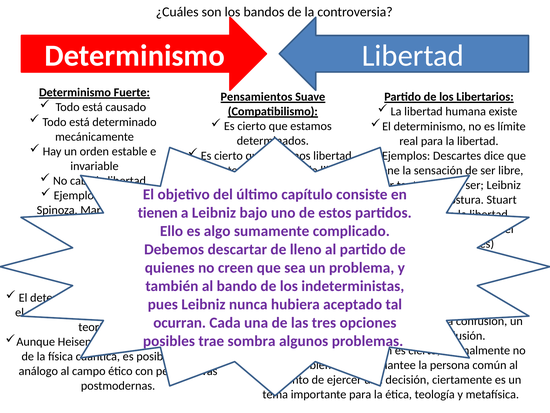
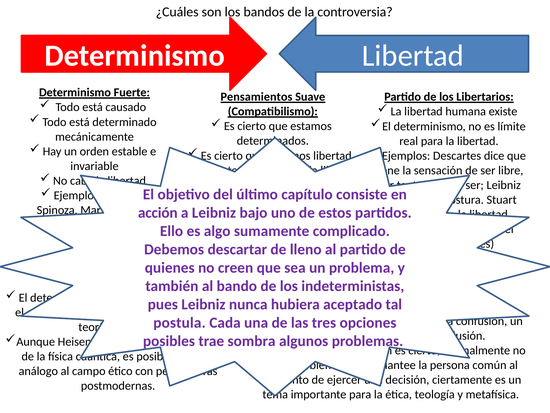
tienen: tienen -> acción (158, 212)
ocurran: ocurran -> postula (179, 322)
